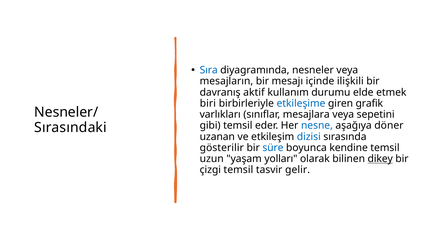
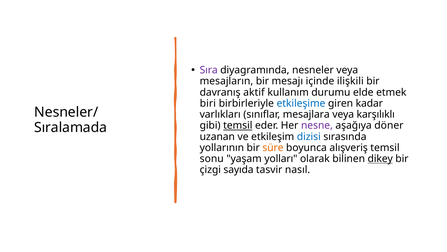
Sıra colour: blue -> purple (209, 70)
grafik: grafik -> kadar (369, 103)
sepetini: sepetini -> karşılıklı (376, 114)
temsil underline: none -> present (238, 125)
nesne colour: blue -> purple (317, 125)
Sırasındaki: Sırasındaki -> Sıralamada (71, 127)
gösterilir: gösterilir -> yollarının (222, 147)
süre colour: blue -> orange (273, 147)
kendine: kendine -> alışveriş (349, 147)
uzun: uzun -> sonu (212, 158)
çizgi temsil: temsil -> sayıda (239, 169)
gelir: gelir -> nasıl (298, 169)
